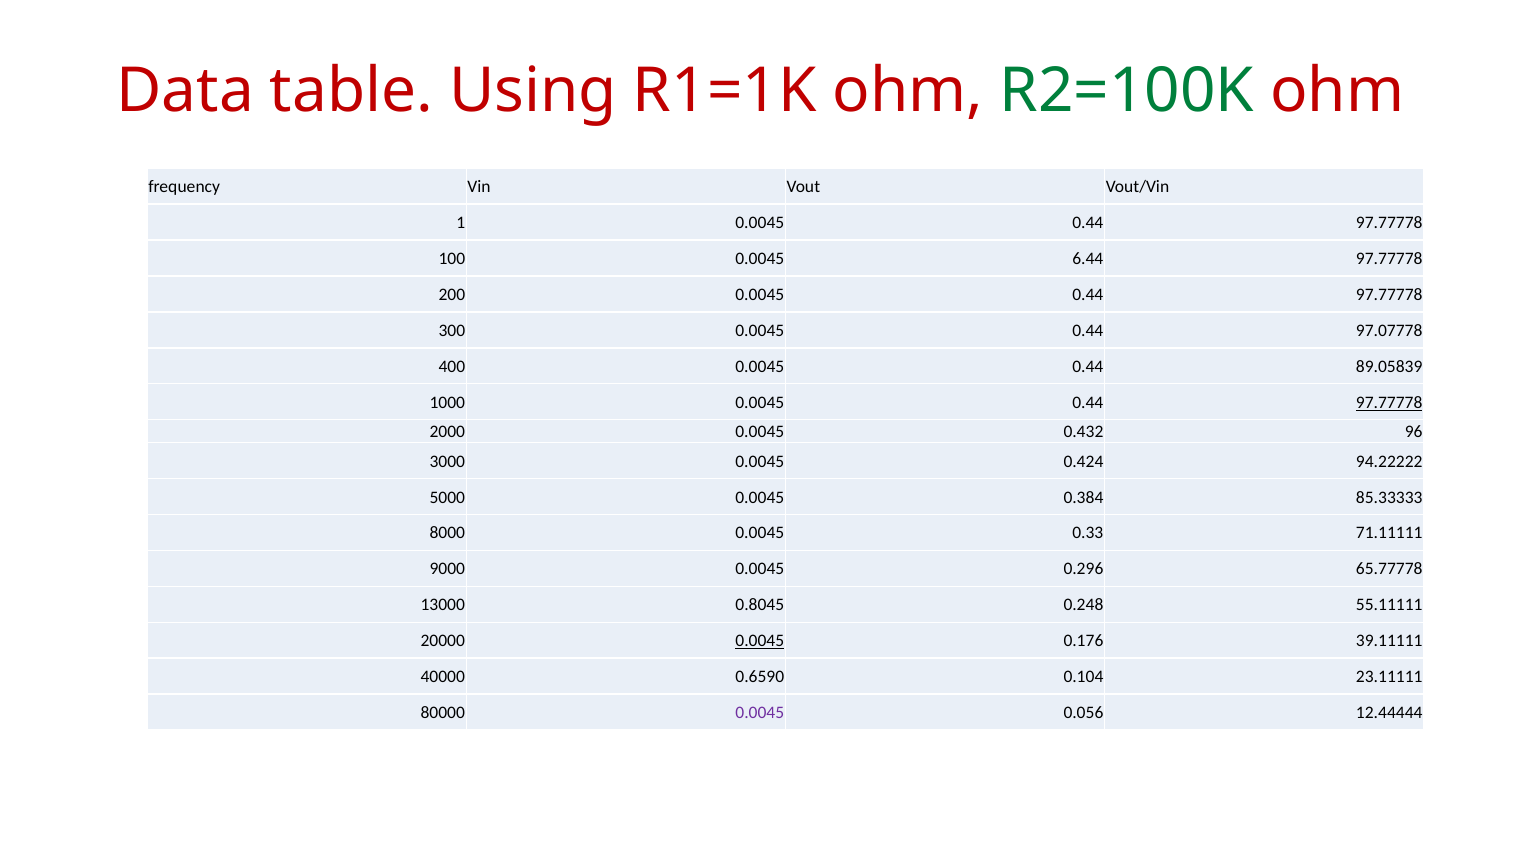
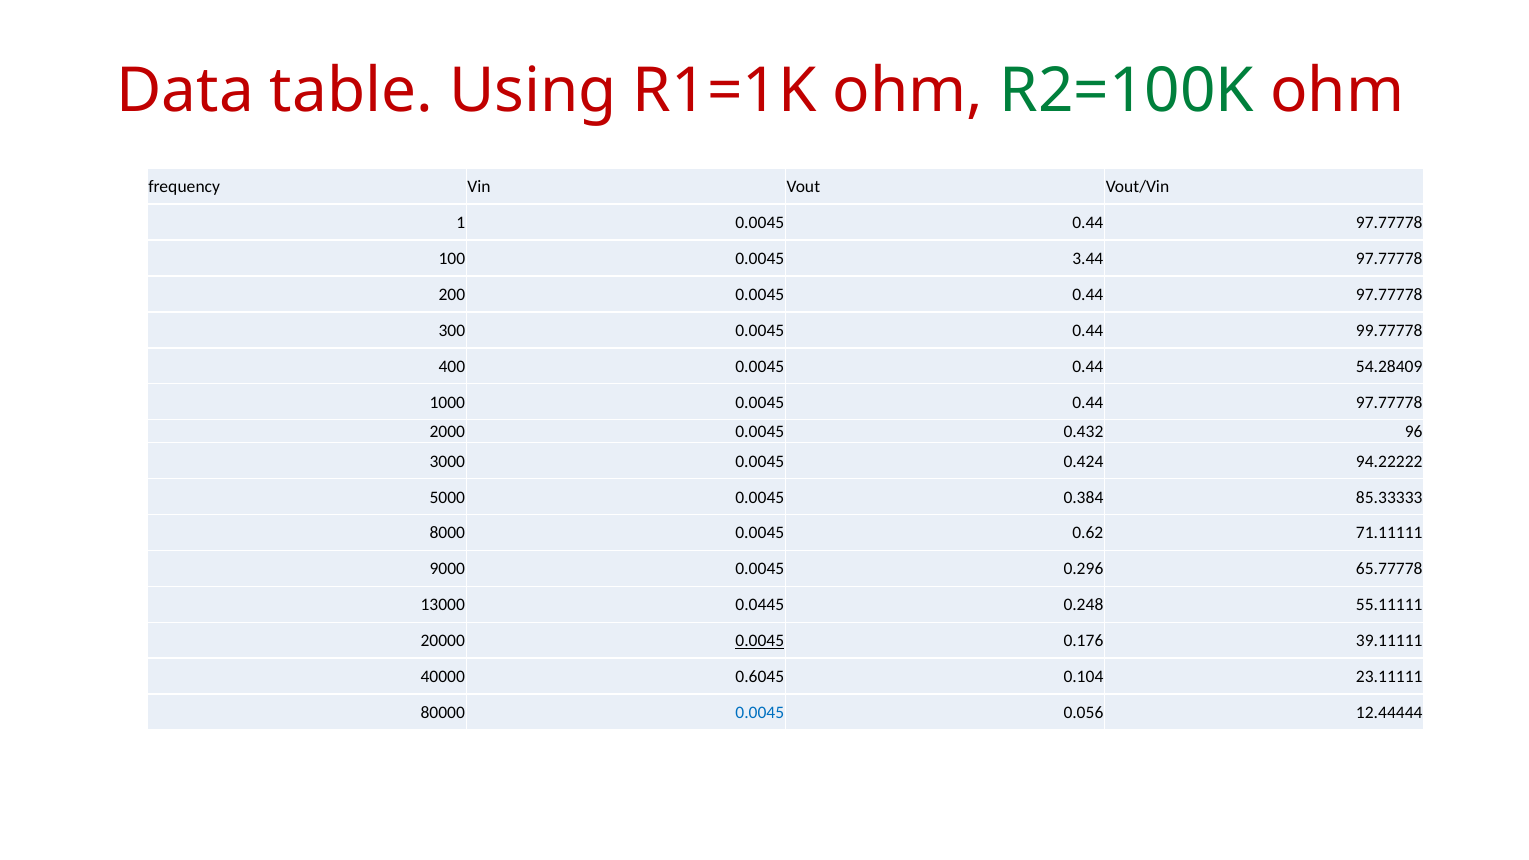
6.44: 6.44 -> 3.44 (1088, 259)
97.07778: 97.07778 -> 99.77778 (1389, 331)
89.05839: 89.05839 -> 54.28409 (1389, 367)
97.77778 underline: present -> none (1389, 403)
0.33: 0.33 -> 0.62 (1088, 533)
0.8045: 0.8045 -> 0.0445 (760, 605)
0.6590: 0.6590 -> 0.6045 (760, 677)
0.0045 colour: purple -> blue (760, 713)
